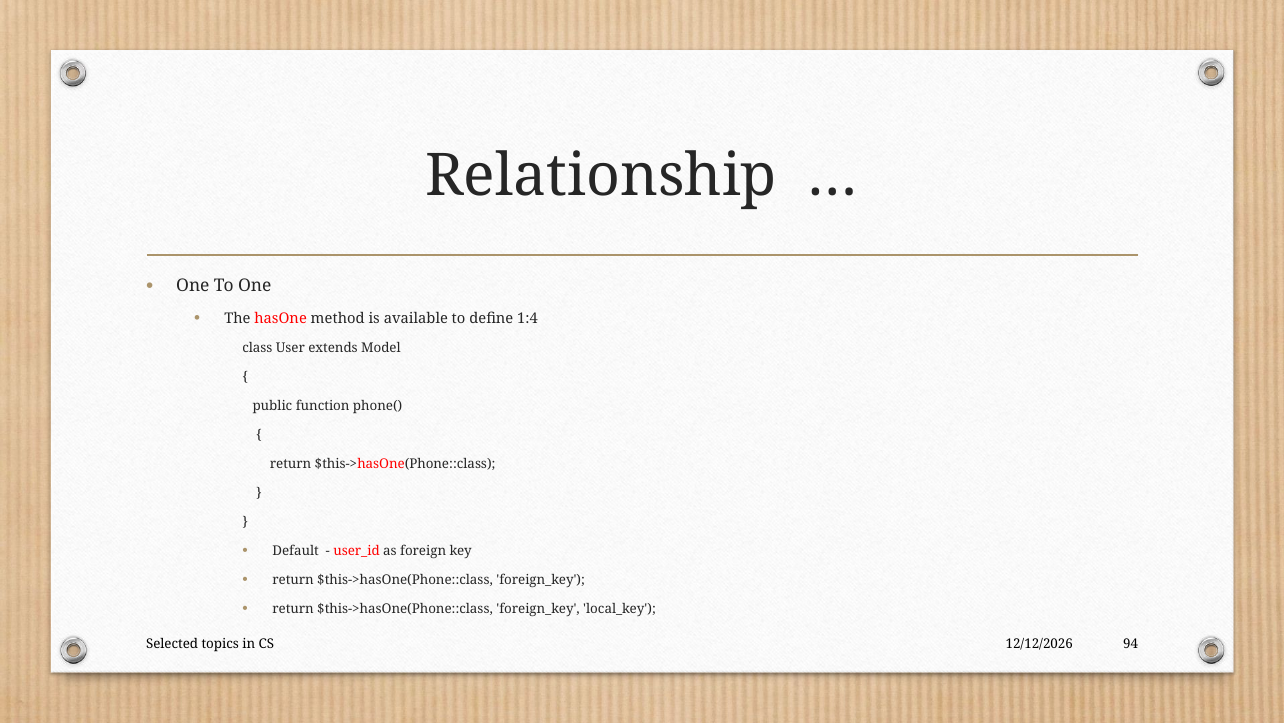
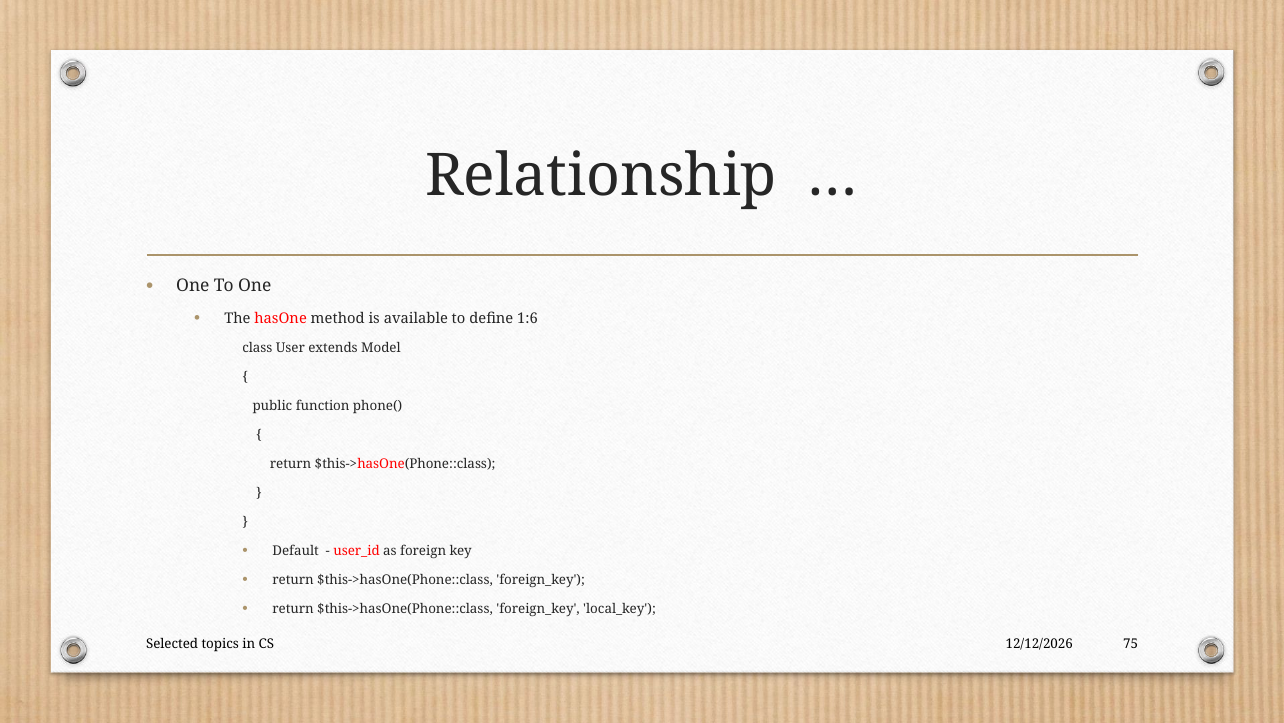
1:4: 1:4 -> 1:6 (527, 318)
94: 94 -> 75 (1131, 643)
